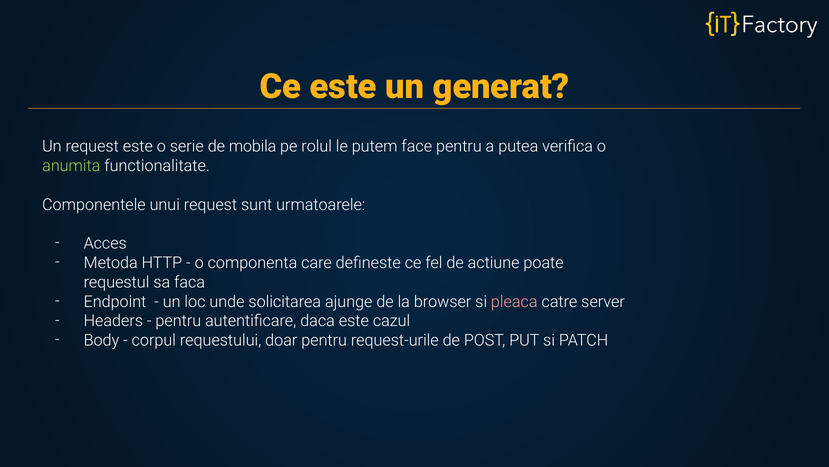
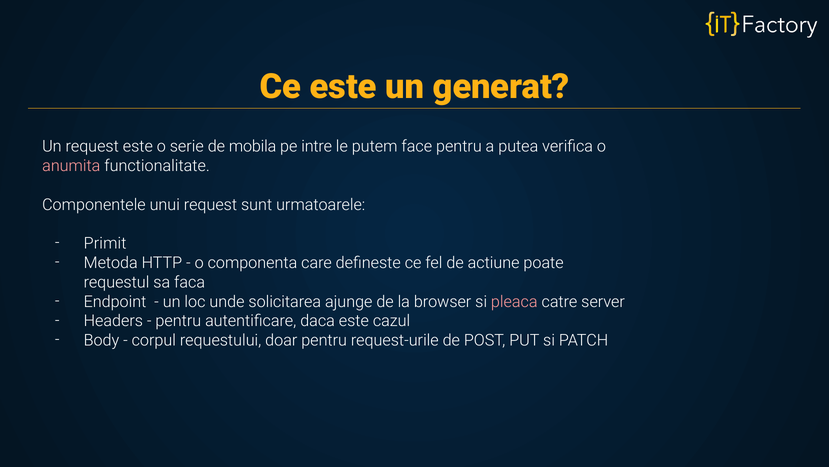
rolul: rolul -> intre (317, 146)
anumita colour: light green -> pink (71, 166)
Acces: Acces -> Primit (105, 243)
